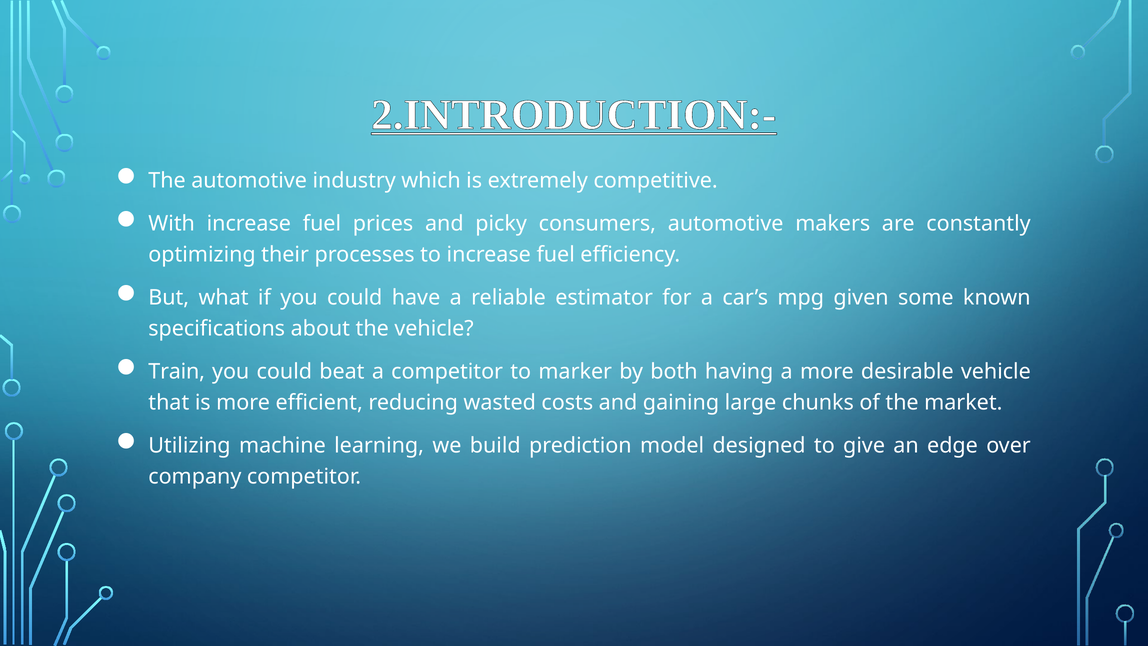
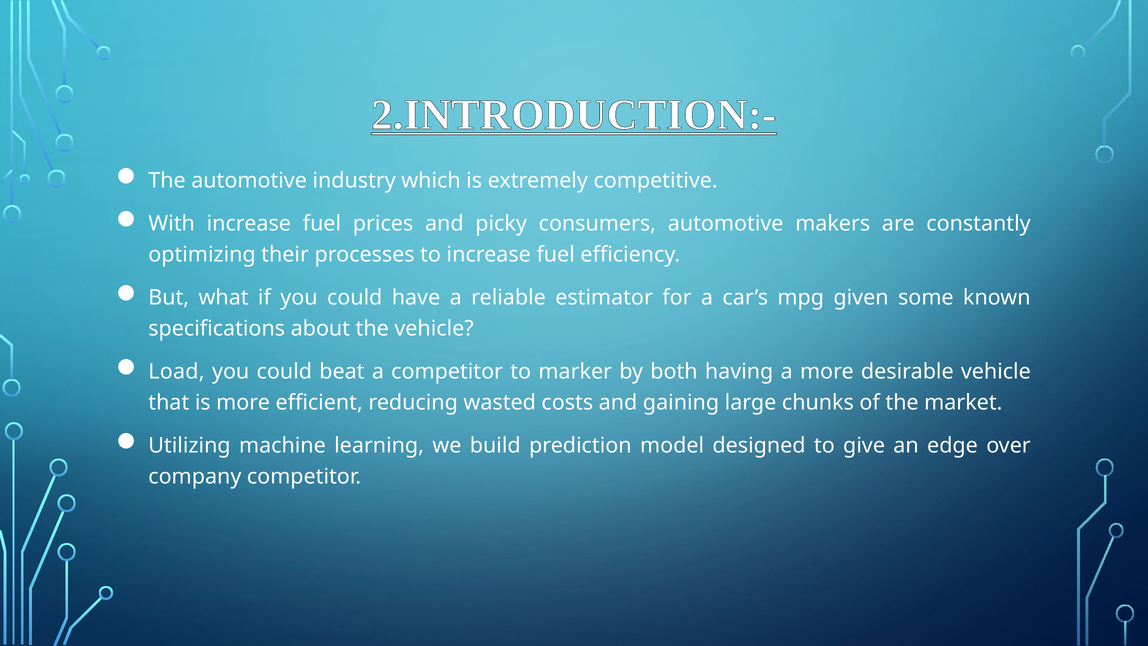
Train: Train -> Load (176, 372)
